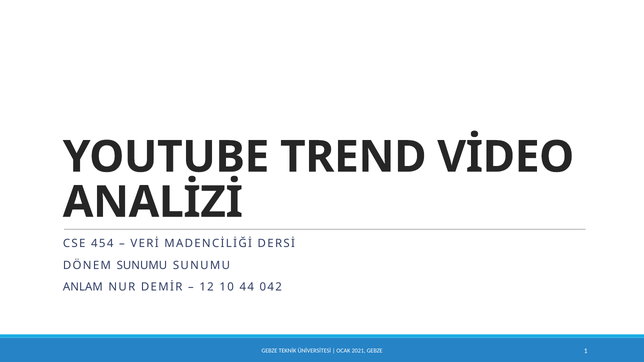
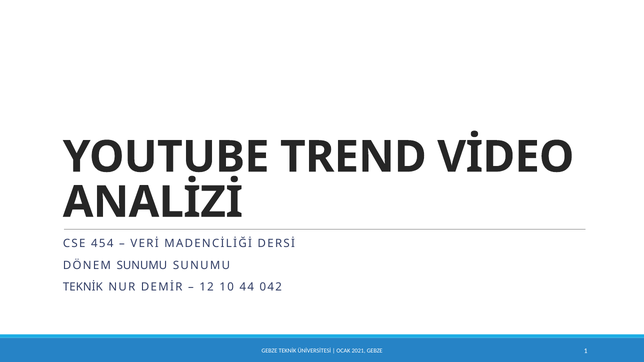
ANLAM: ANLAM -> TEKNİK (83, 287)
